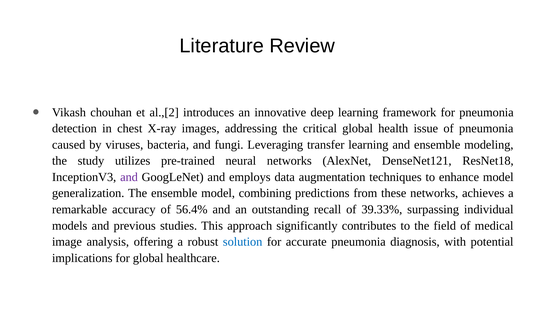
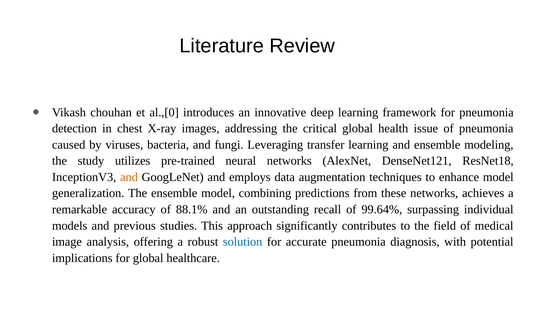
al.,[2: al.,[2 -> al.,[0 (164, 112)
and colour: purple -> orange (129, 177)
56.4%: 56.4% -> 88.1% (192, 210)
39.33%: 39.33% -> 99.64% (382, 210)
